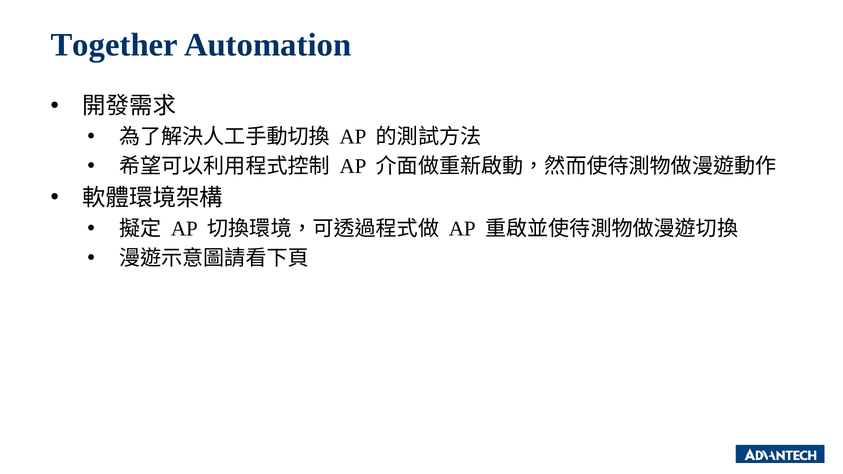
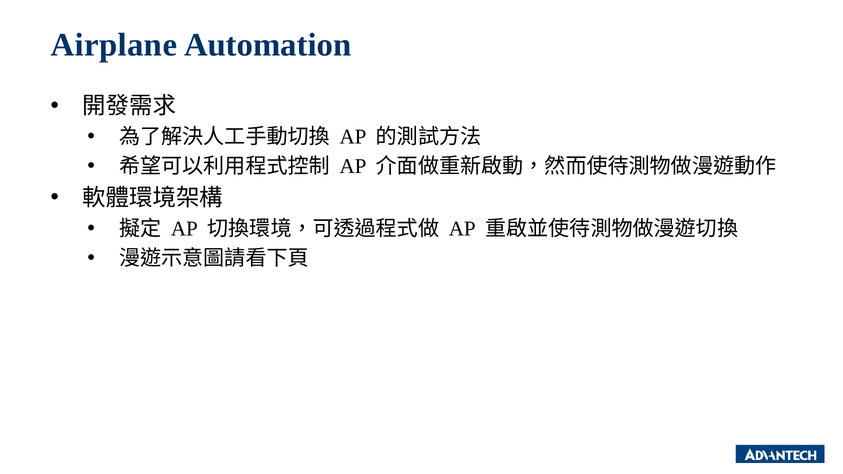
Together: Together -> Airplane (114, 45)
